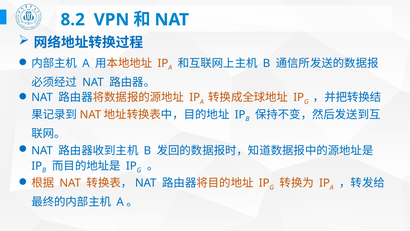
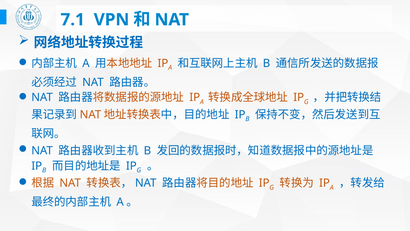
8.2: 8.2 -> 7.1 (73, 20)
